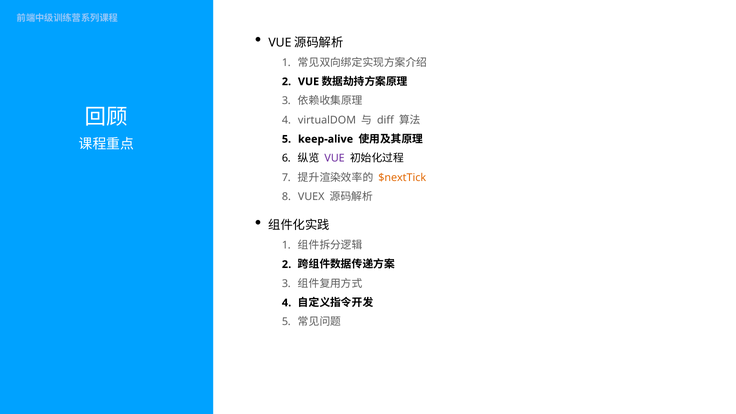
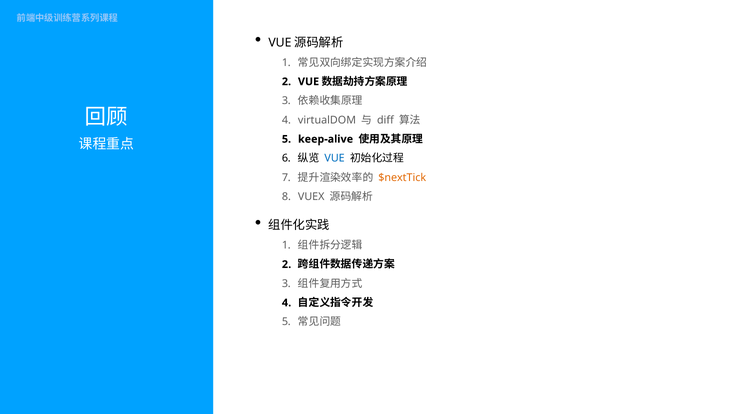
VUE colour: purple -> blue (335, 158)
